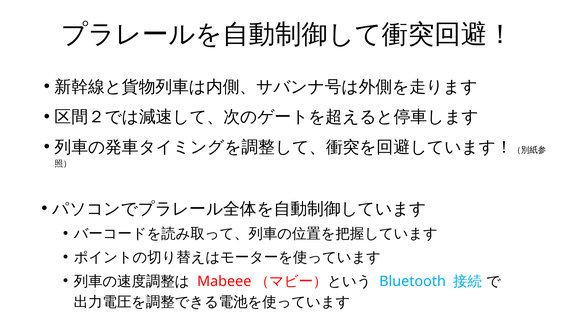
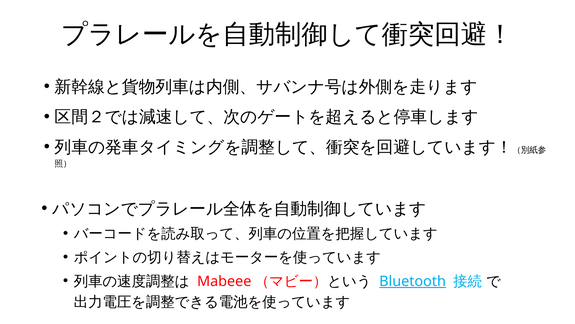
Bluetooth underline: none -> present (413, 281)
